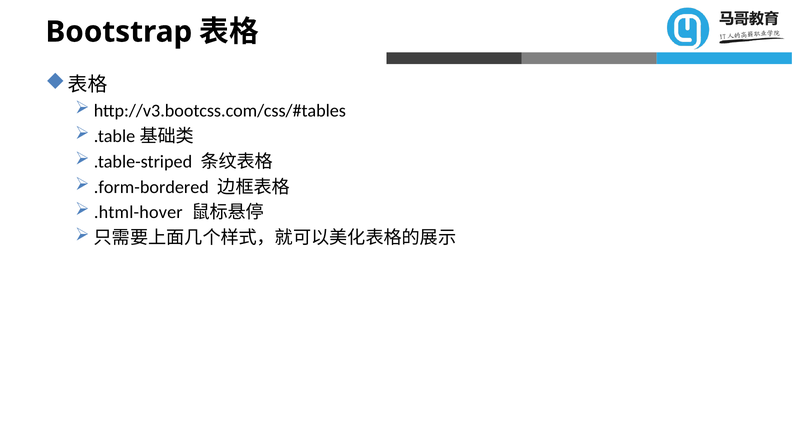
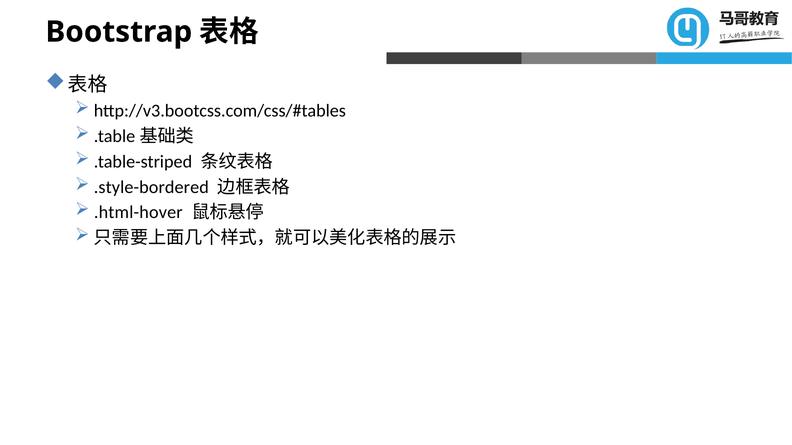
.form-bordered: .form-bordered -> .style-bordered (151, 187)
